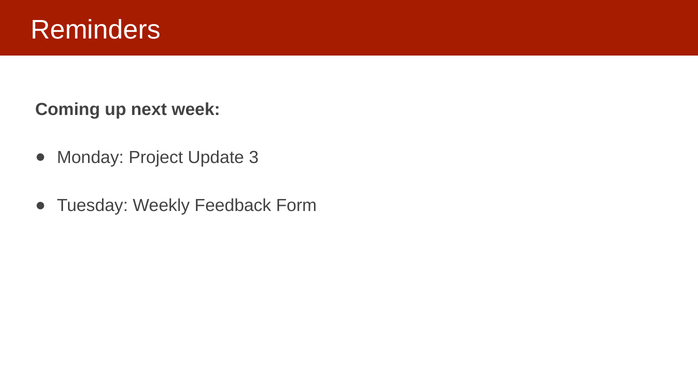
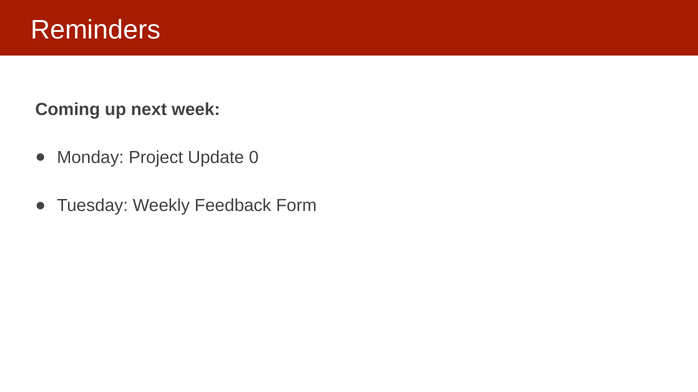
3: 3 -> 0 (254, 158)
